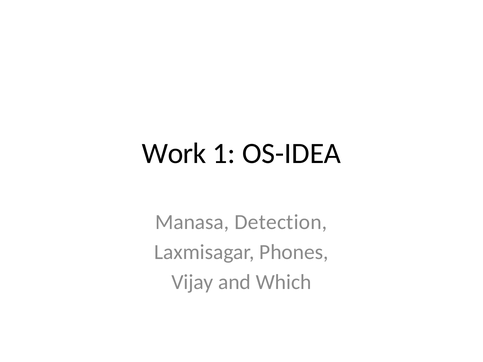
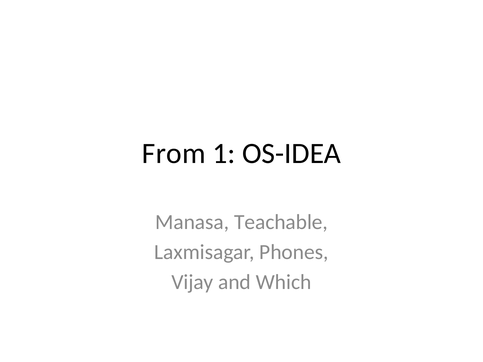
Work: Work -> From (174, 153)
Detection: Detection -> Teachable (281, 222)
